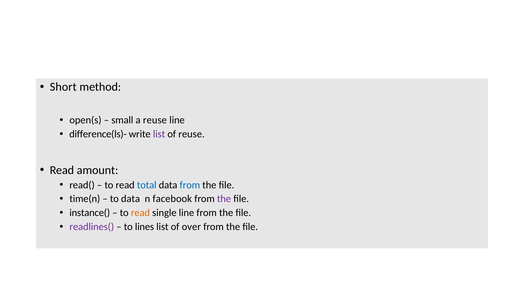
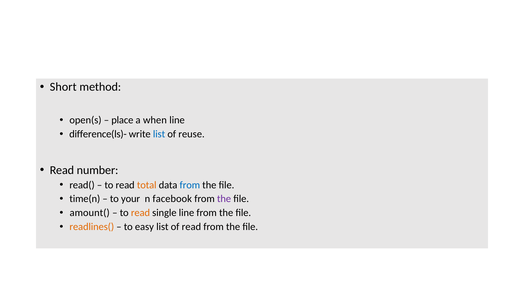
small: small -> place (122, 120)
a reuse: reuse -> when (155, 120)
list colour: purple -> blue (159, 134)
amount: amount -> number (98, 170)
total colour: blue -> orange (147, 185)
to data: data -> your (131, 199)
instance(: instance( -> amount( (90, 213)
readlines( colour: purple -> orange (92, 227)
lines: lines -> easy (144, 227)
of over: over -> read (191, 227)
